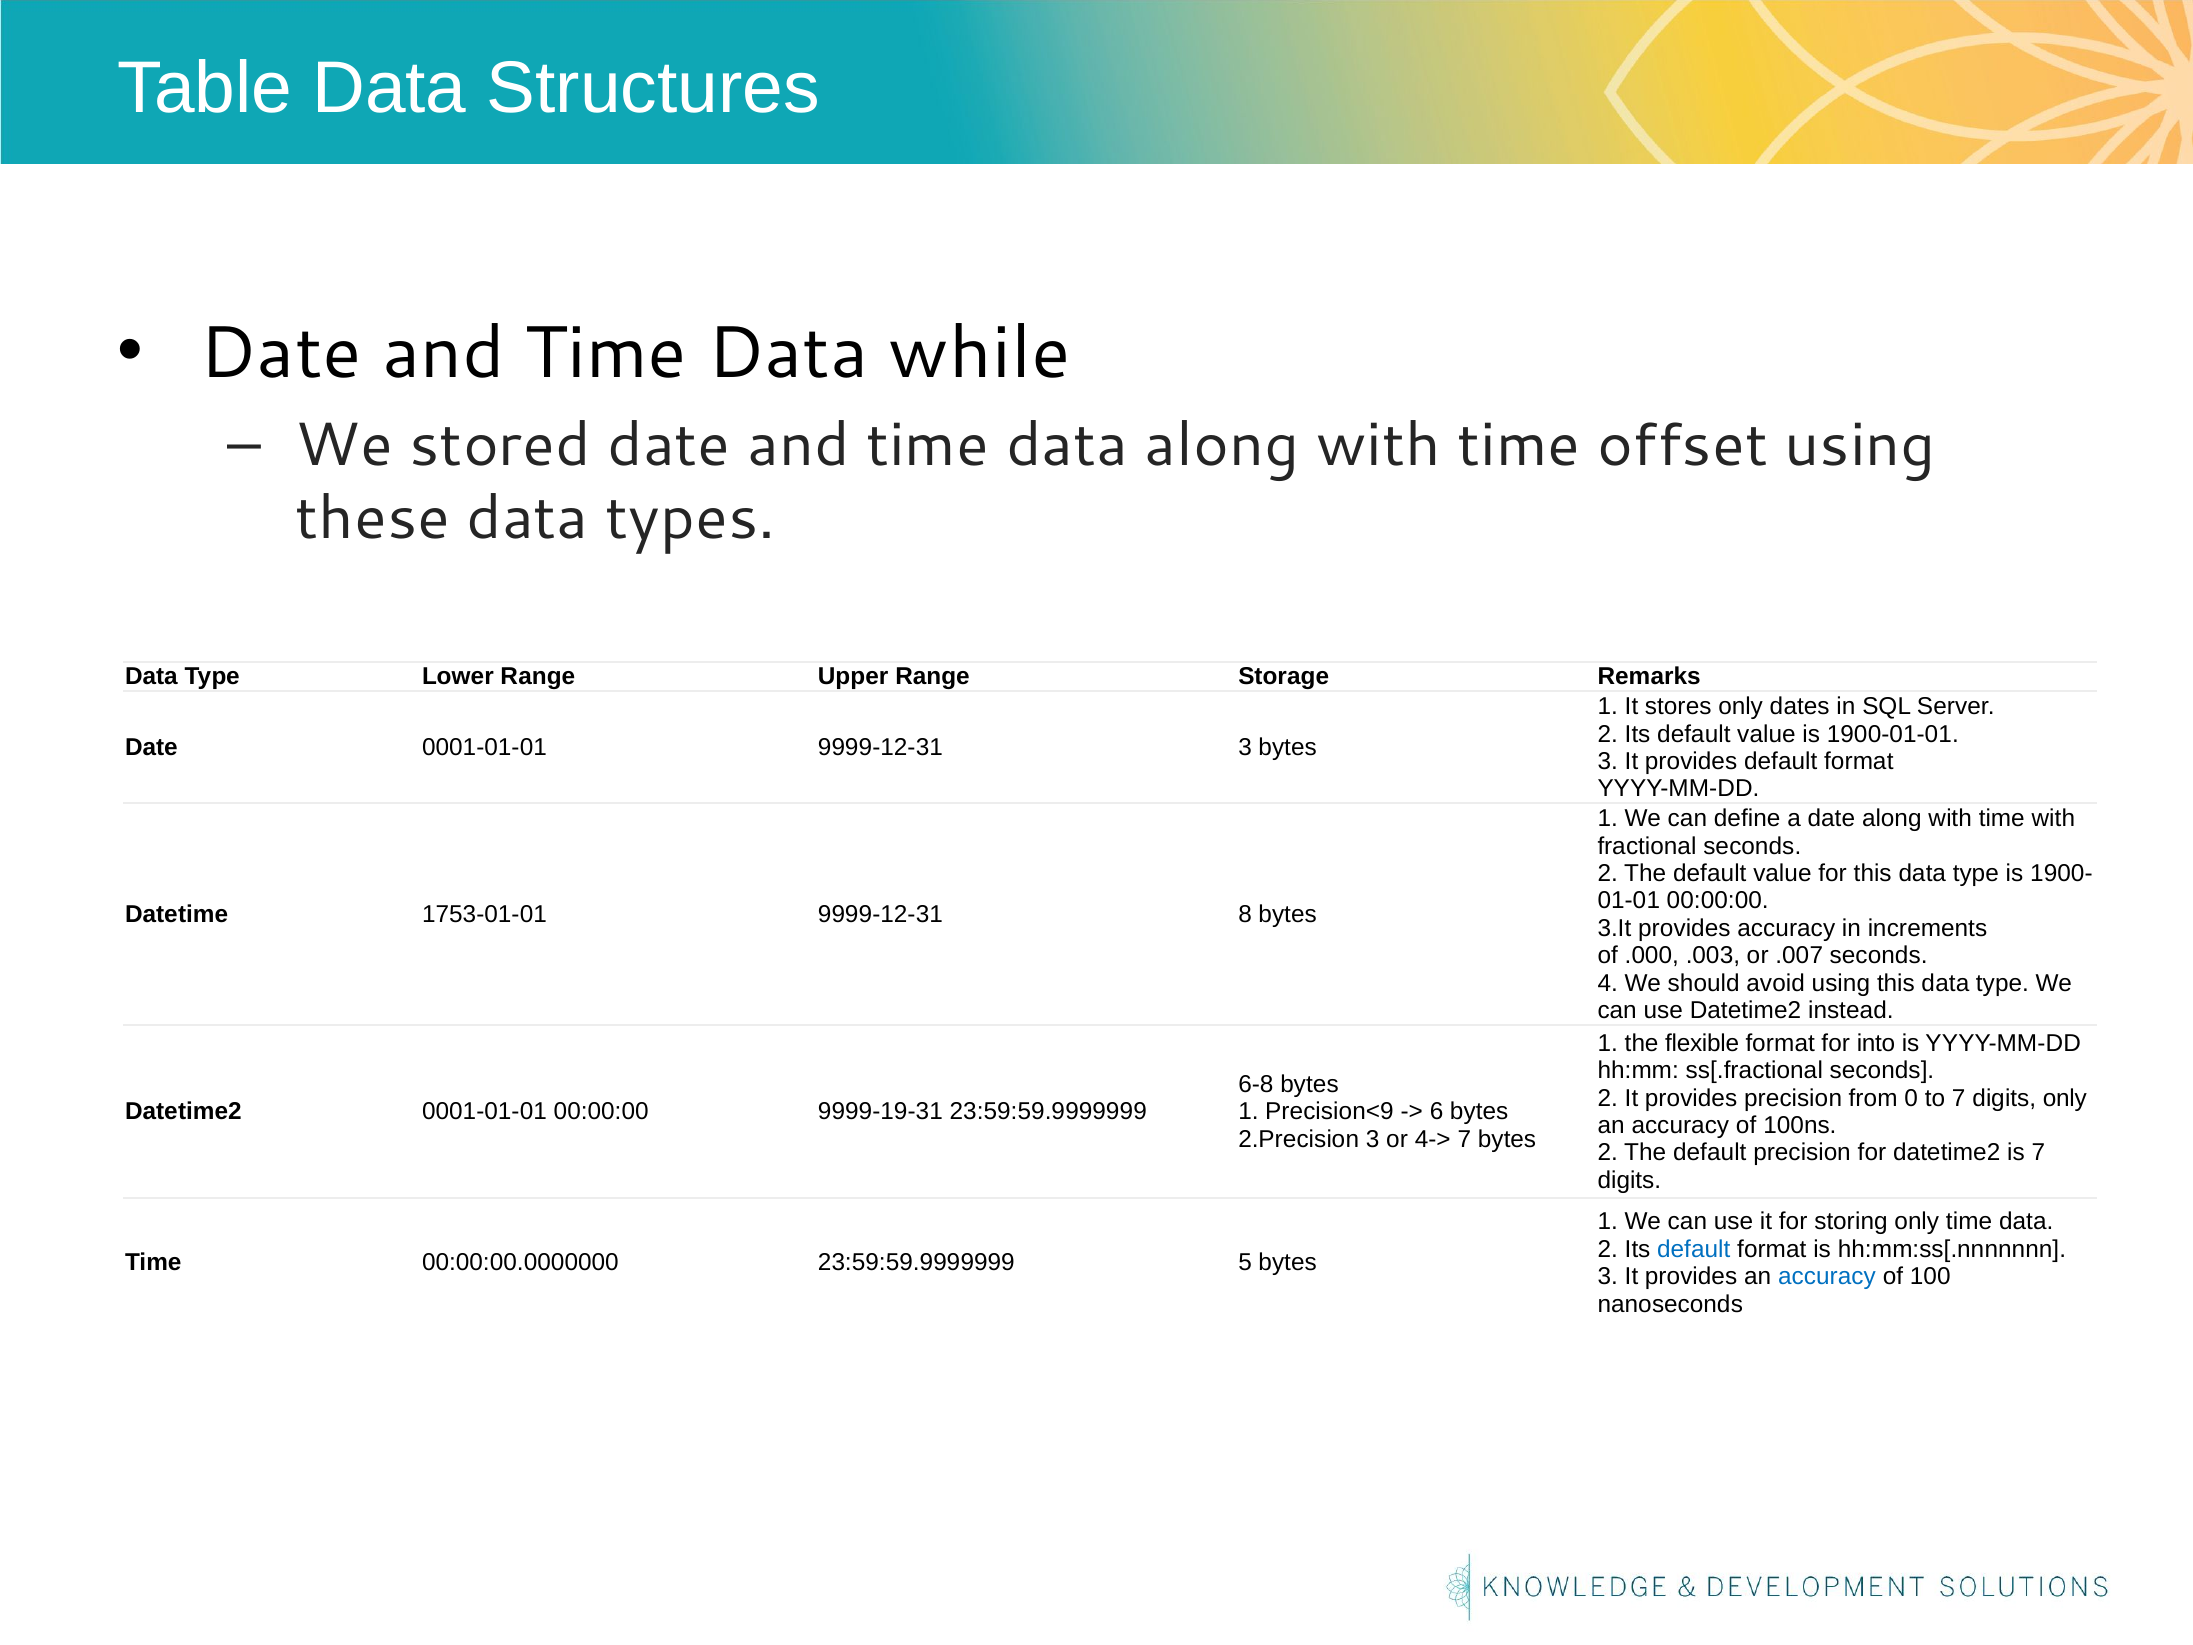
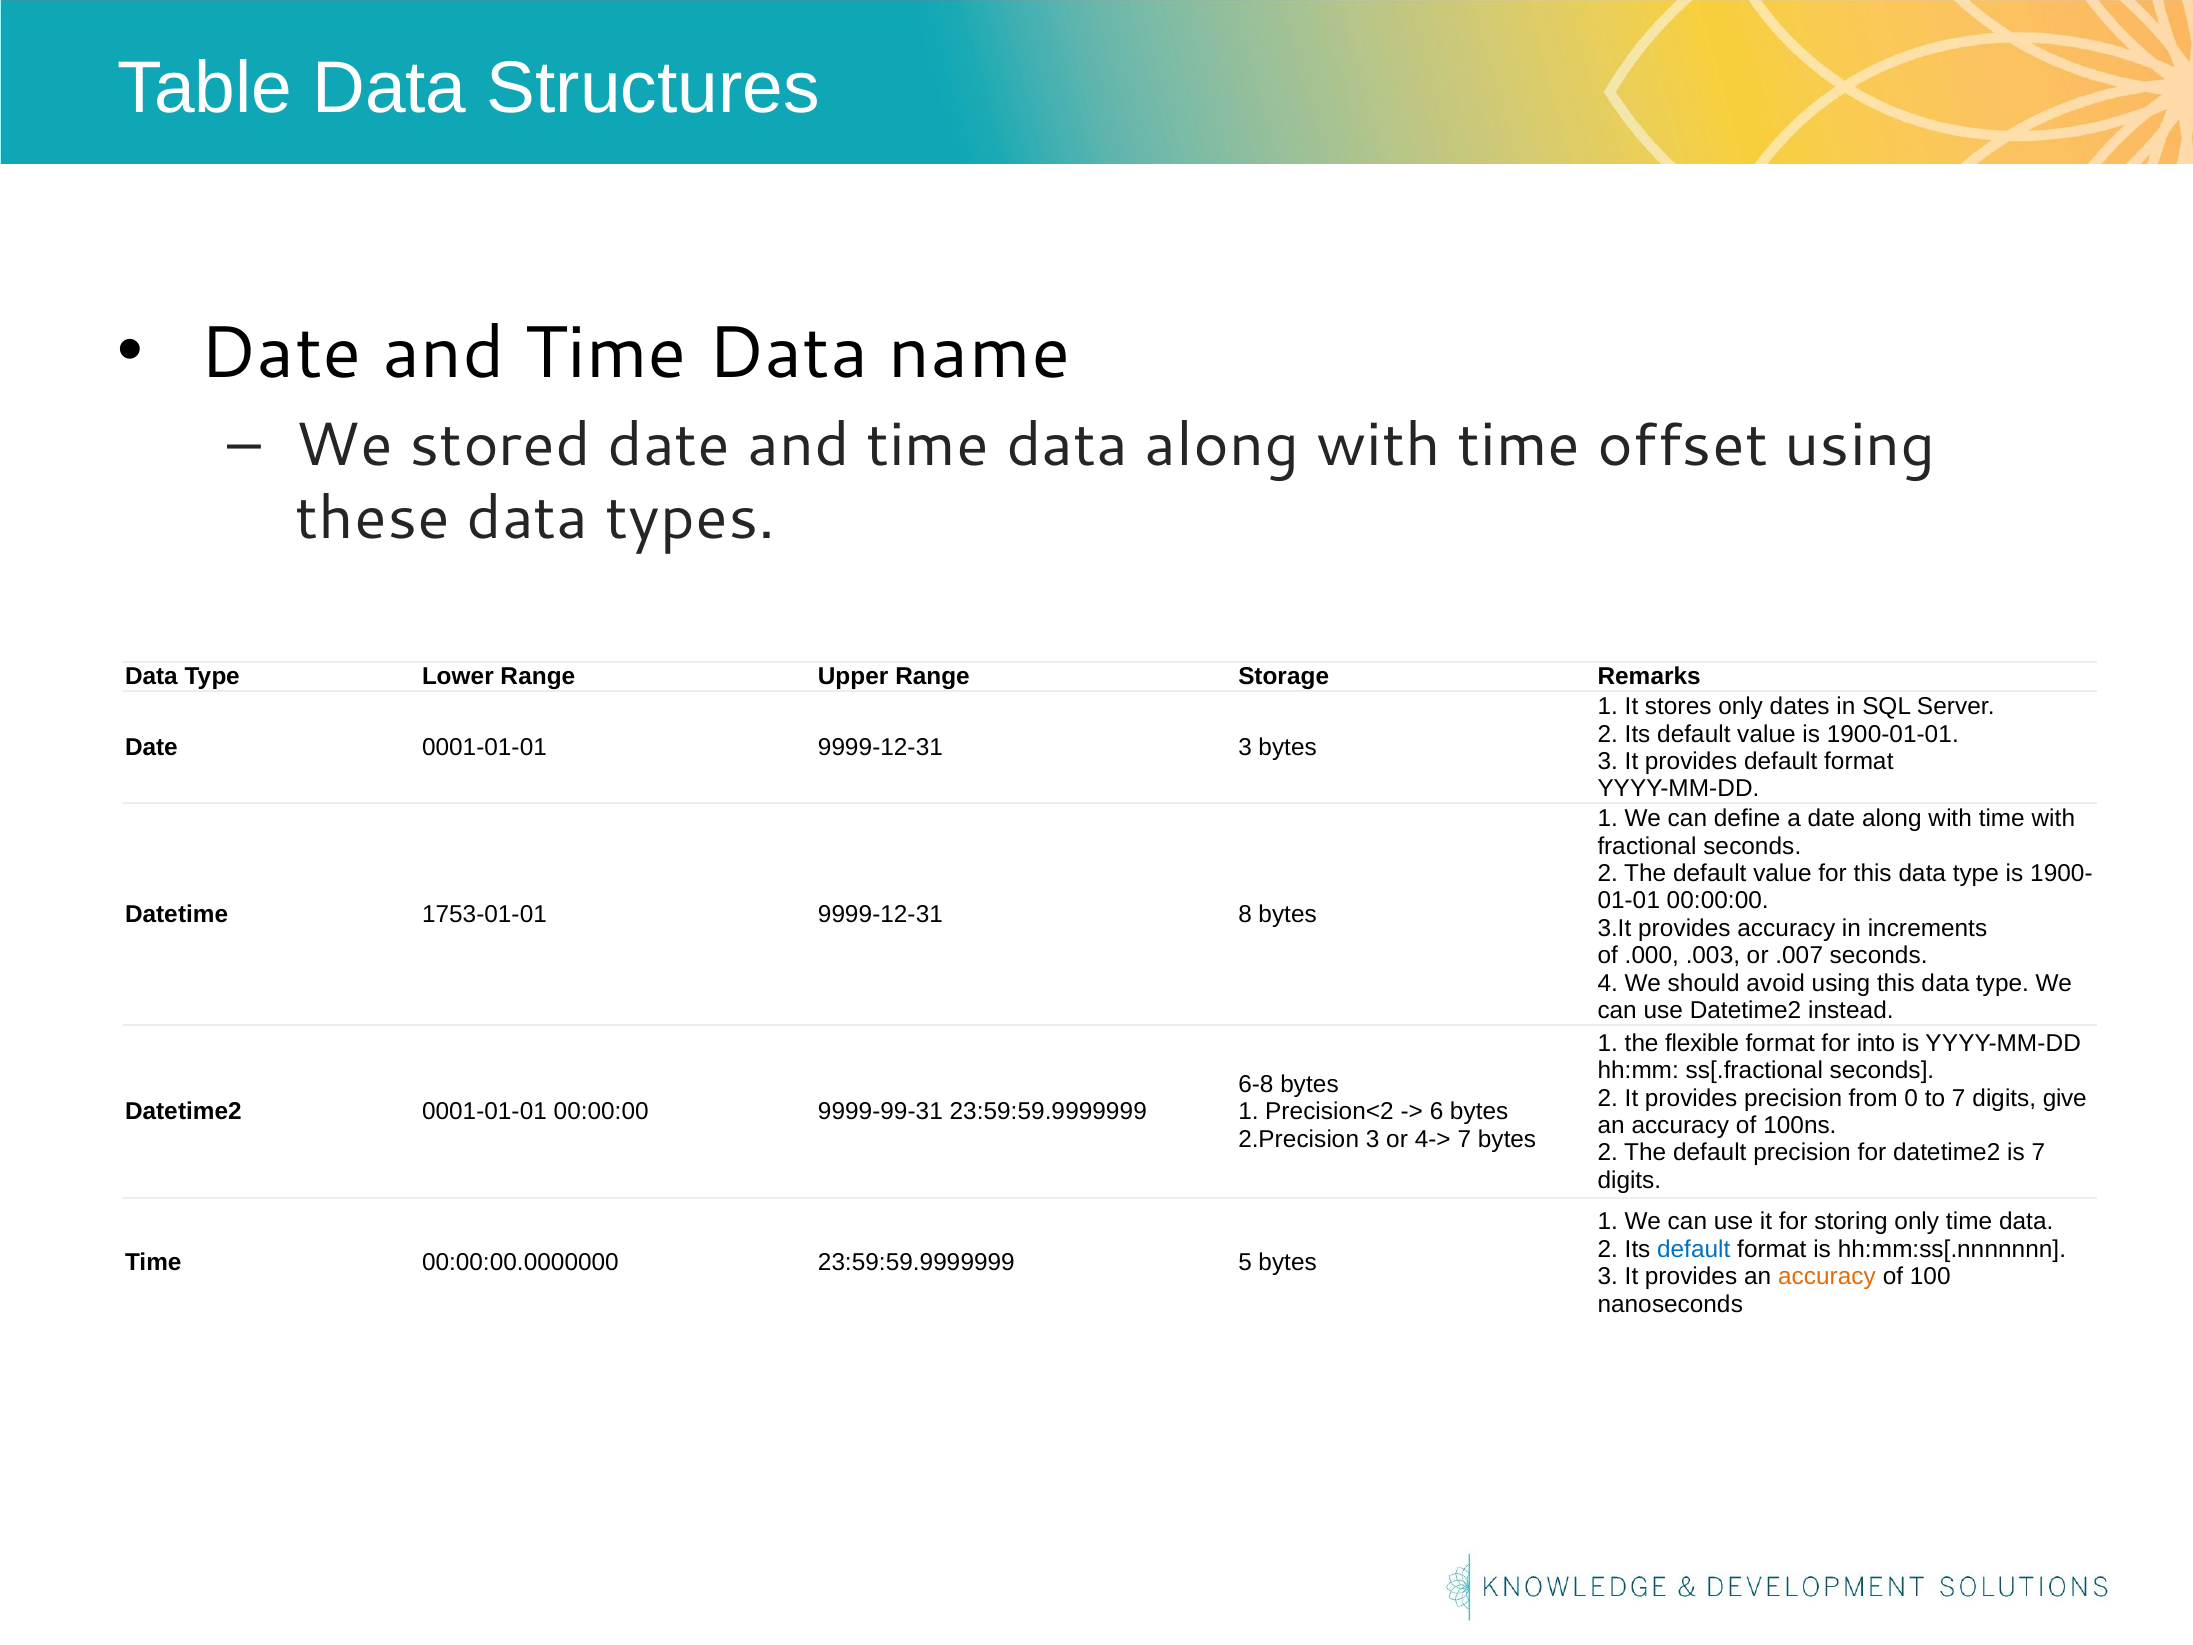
while: while -> name (980, 354)
digits only: only -> give (2065, 1098)
9999-19-31: 9999-19-31 -> 9999-99-31 (880, 1112)
Precision<9: Precision<9 -> Precision<2 (1329, 1112)
accuracy colour: blue -> orange (1827, 1276)
